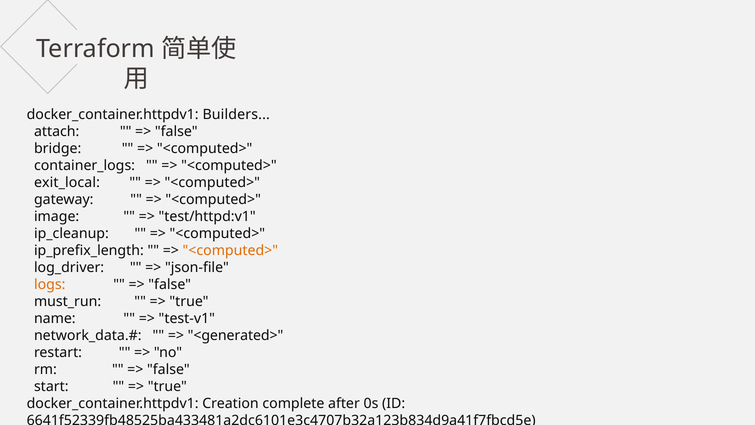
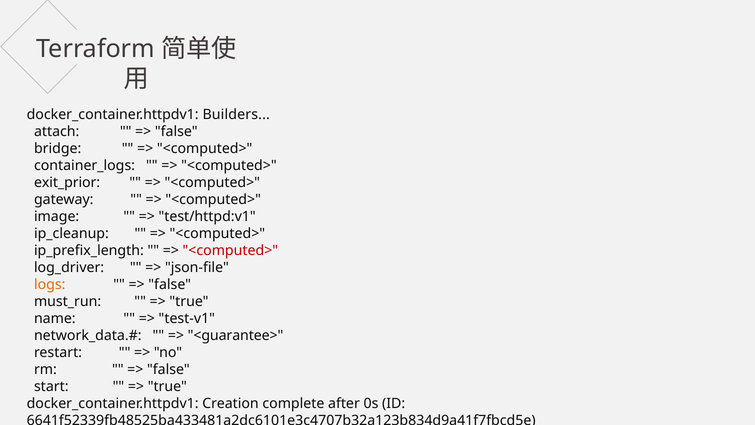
exit_local: exit_local -> exit_prior (67, 182)
<computed> colour: orange -> red (230, 250)
<generated>: <generated> -> <guarantee> (236, 335)
